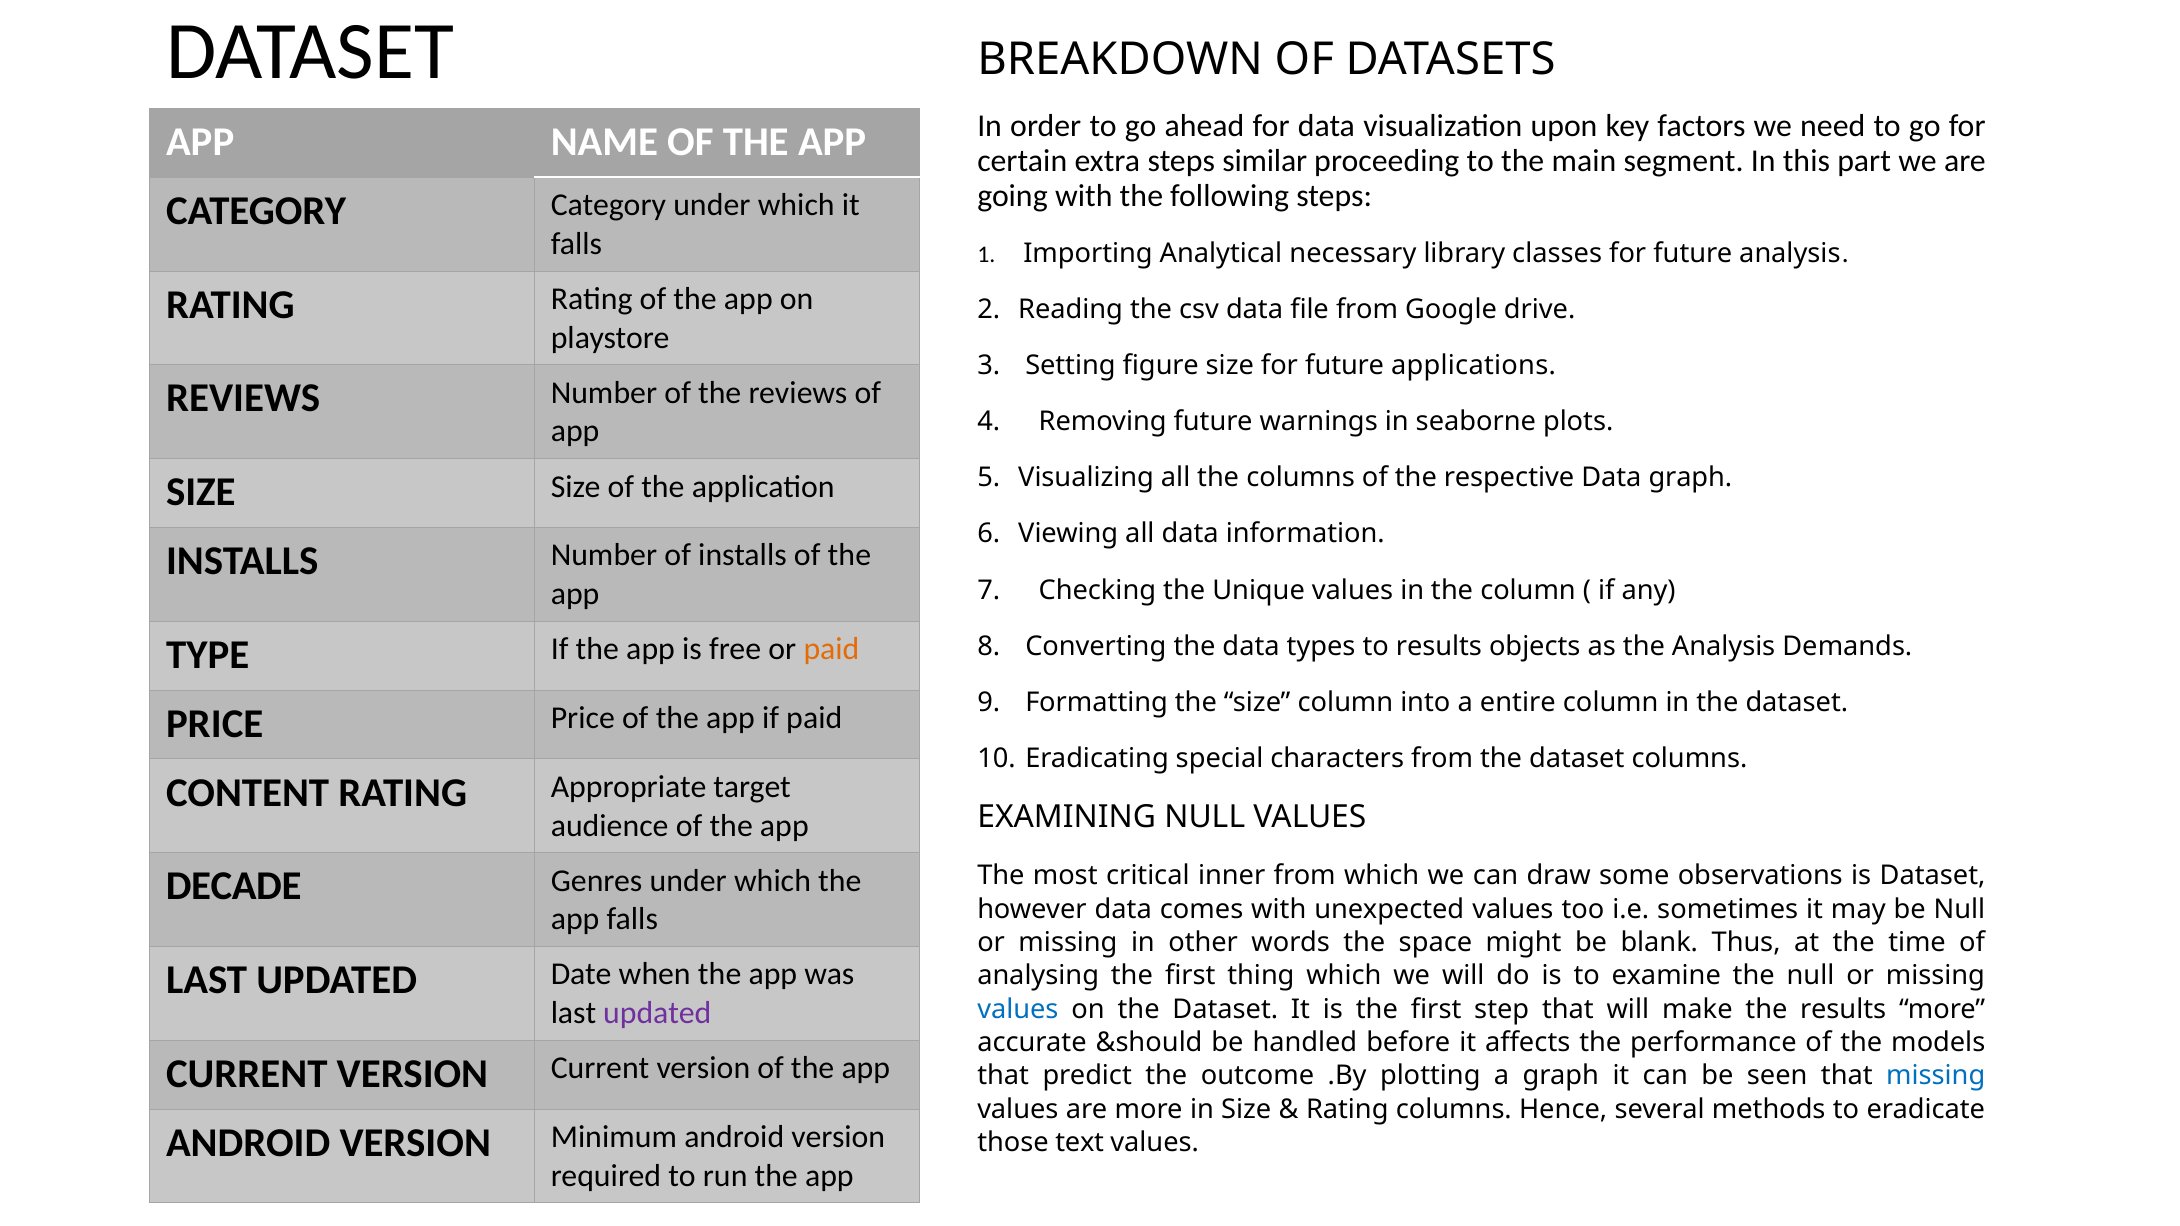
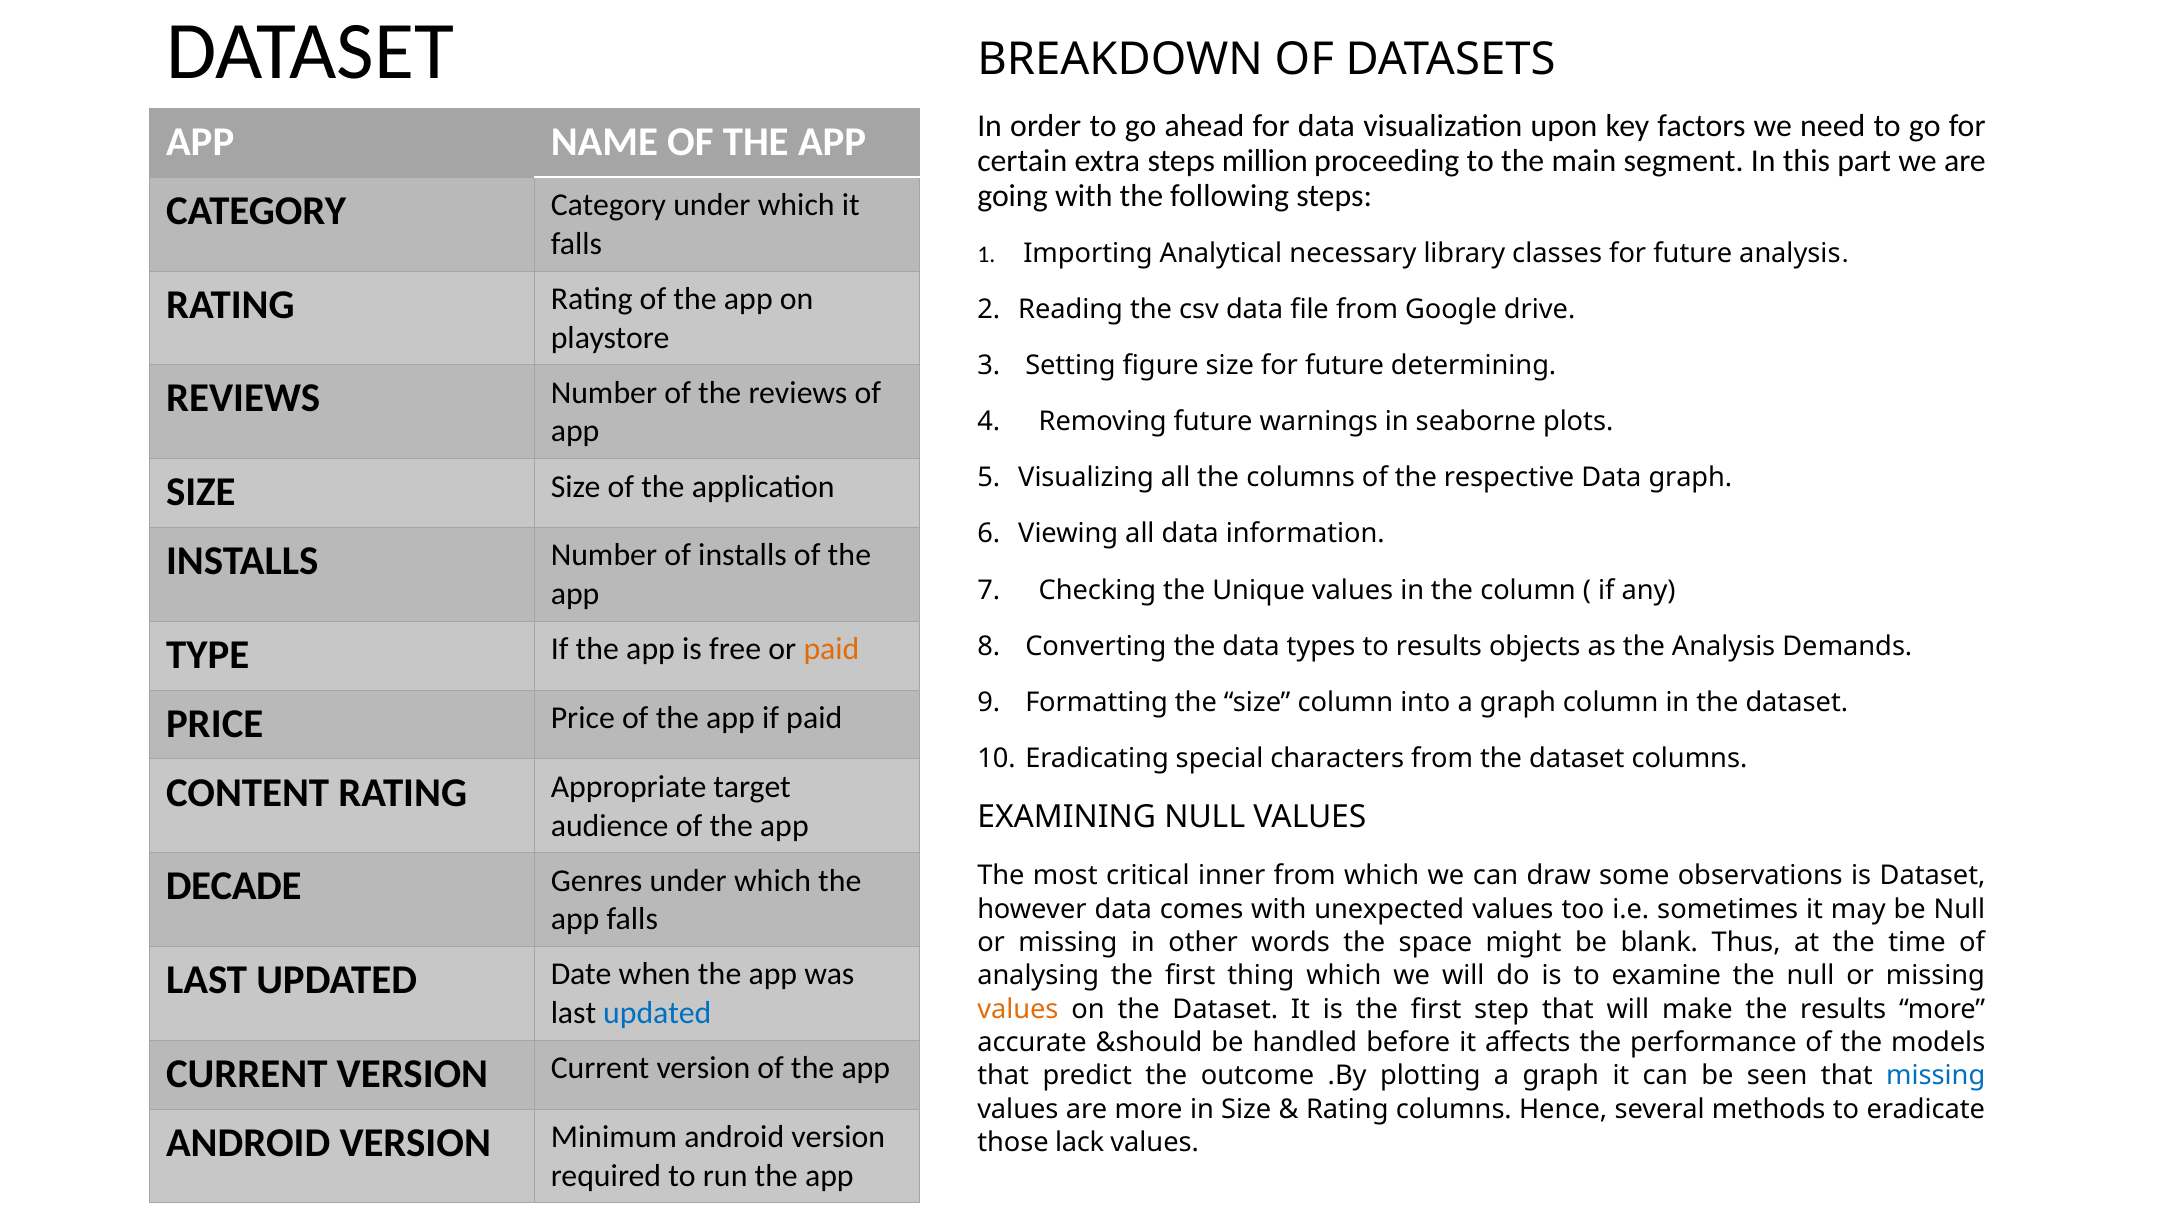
similar: similar -> million (1265, 161)
applications: applications -> determining (1474, 366)
into a entire: entire -> graph (1518, 702)
updated colour: purple -> blue (657, 1013)
values colour: blue -> orange (1018, 1010)
text: text -> lack (1080, 1143)
